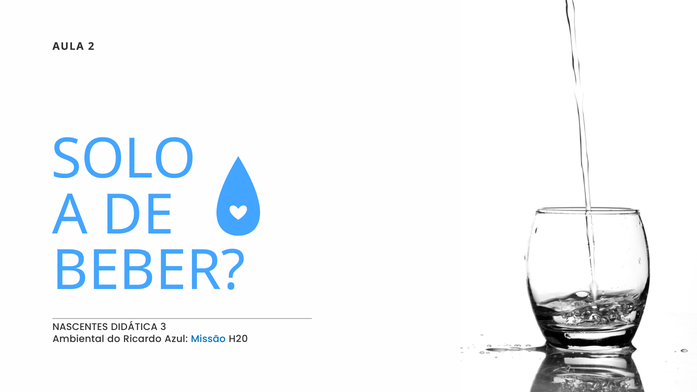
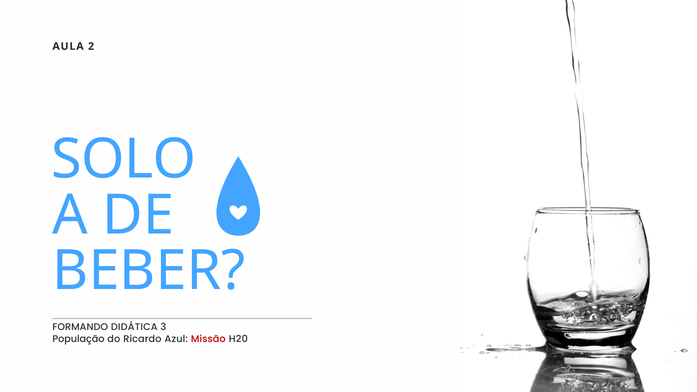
NASCENTES: NASCENTES -> FORMANDO (80, 327)
Ambiental: Ambiental -> População (78, 339)
Missão colour: blue -> red (208, 339)
